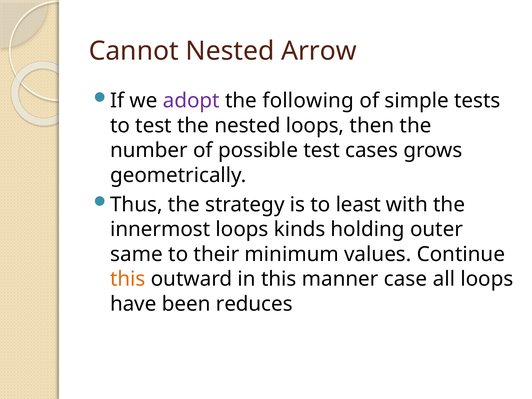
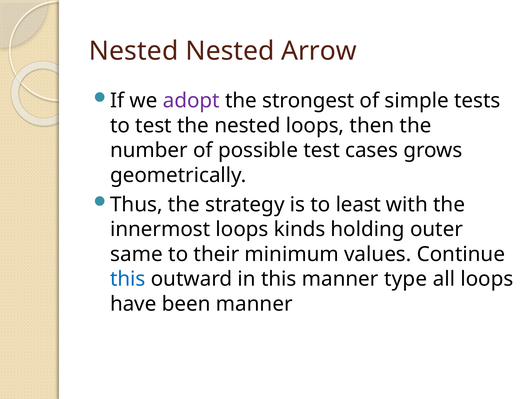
Cannot: Cannot -> Nested (134, 51)
following: following -> strongest (308, 101)
this colour: orange -> blue (128, 279)
case: case -> type (406, 279)
been reduces: reduces -> manner (254, 304)
